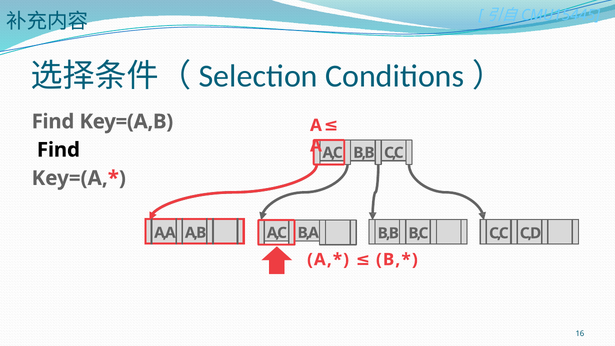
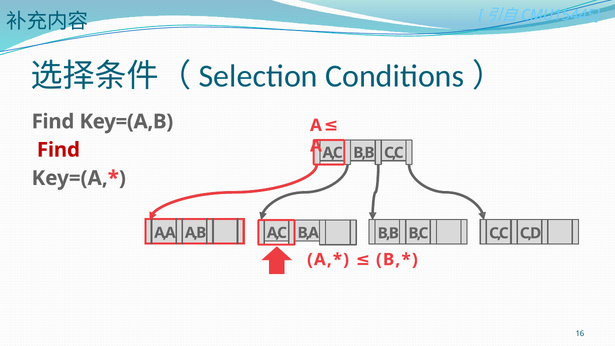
Find colour: black -> red (58, 150)
